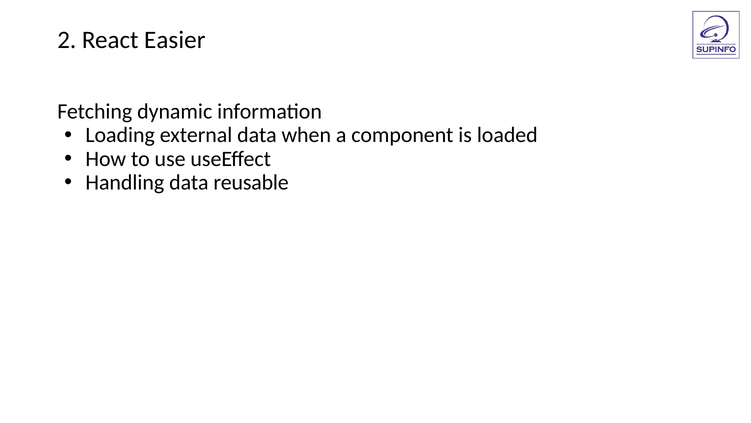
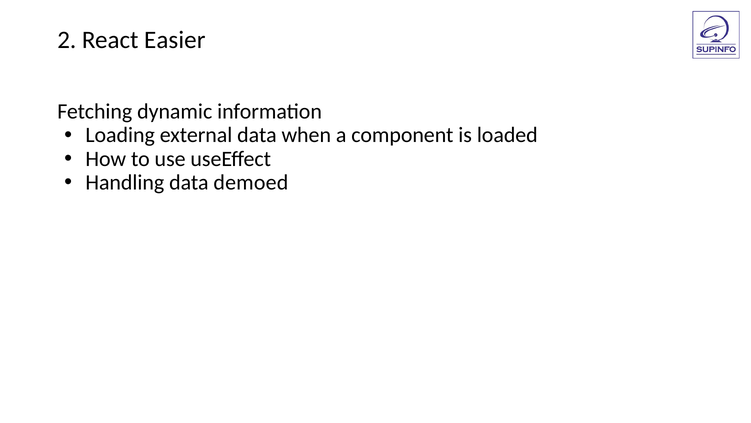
reusable: reusable -> demoed (251, 182)
